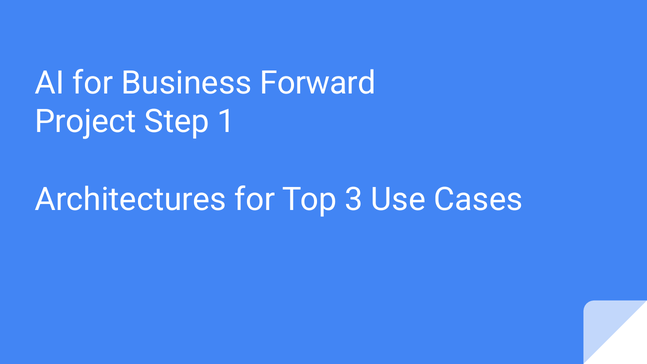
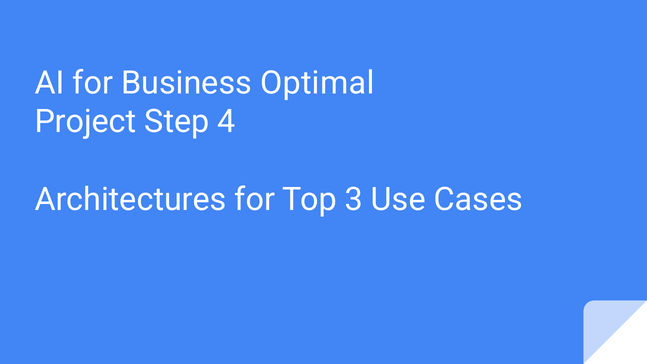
Forward: Forward -> Optimal (317, 83)
1: 1 -> 4 (227, 122)
